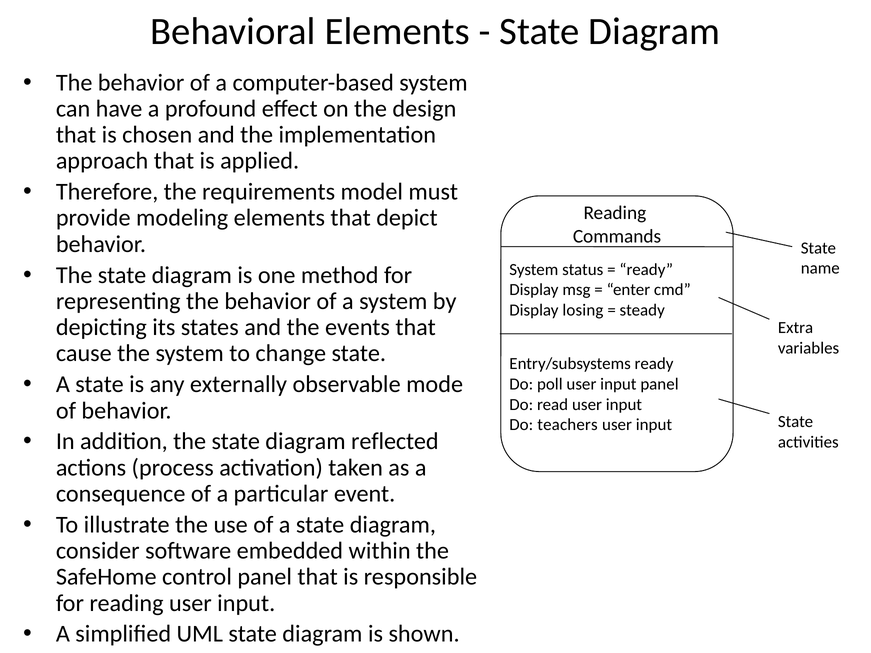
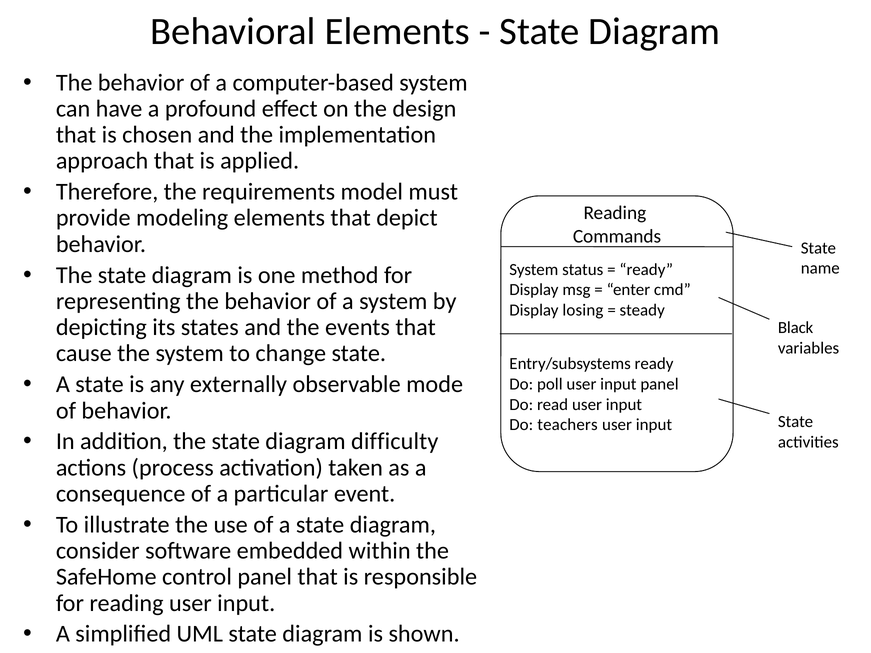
Extra: Extra -> Black (796, 328)
reflected: reflected -> difficulty (395, 442)
